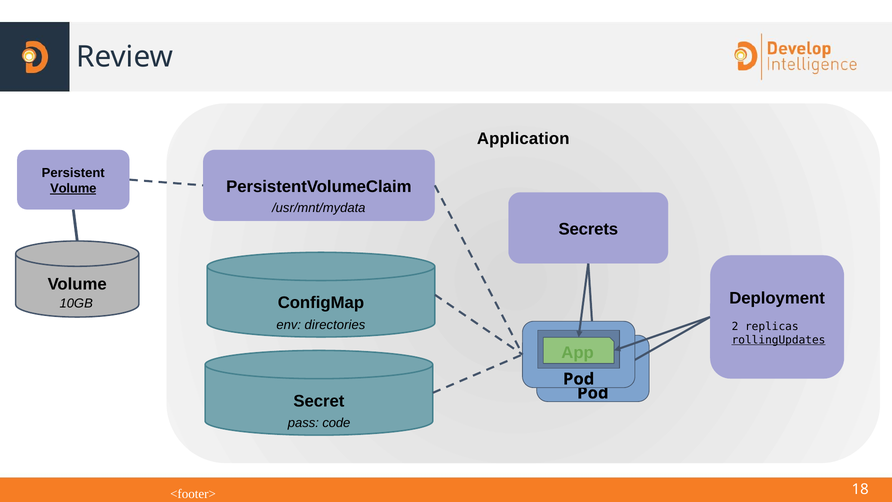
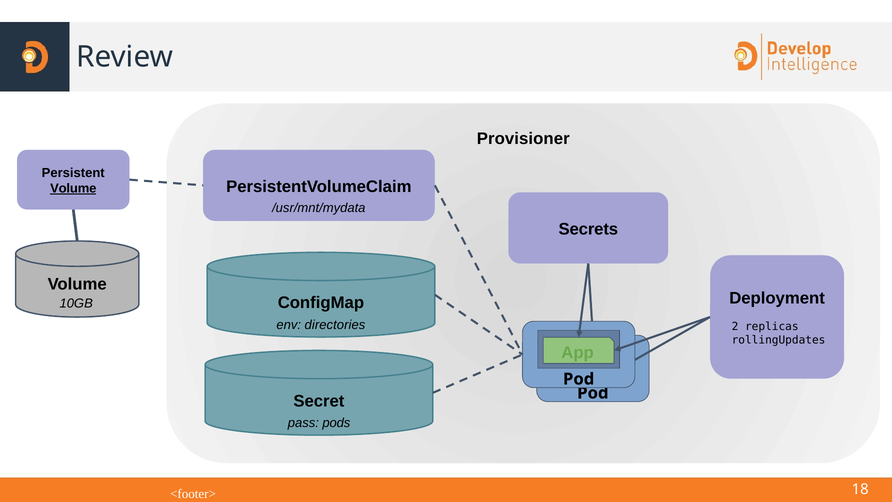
Application: Application -> Provisioner (523, 139)
rollingUpdates underline: present -> none (779, 340)
code: code -> pods (336, 423)
